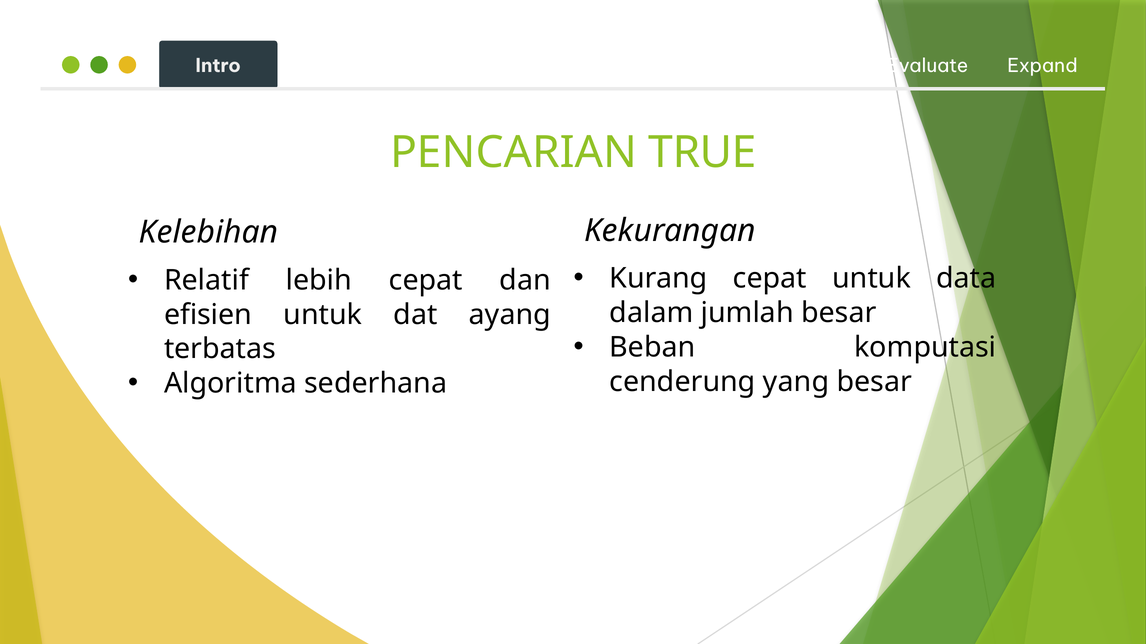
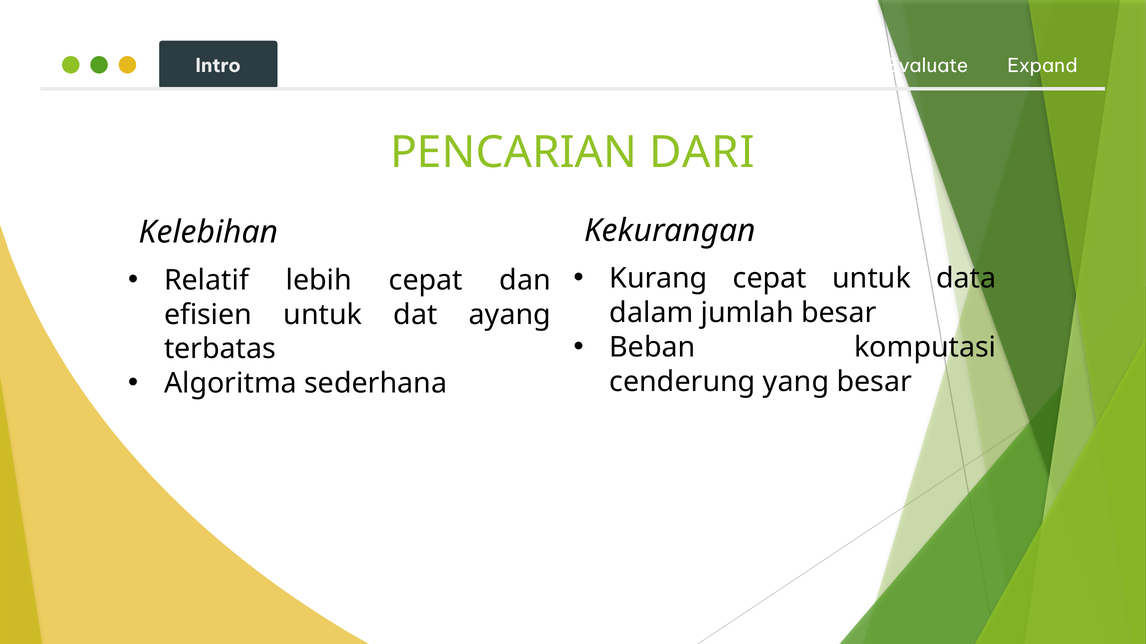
TRUE: TRUE -> DARI (702, 153)
